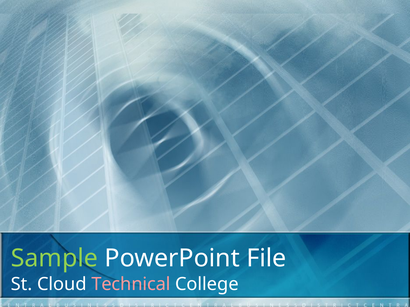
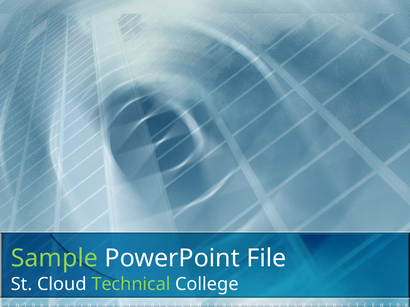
Technical colour: pink -> light green (131, 285)
